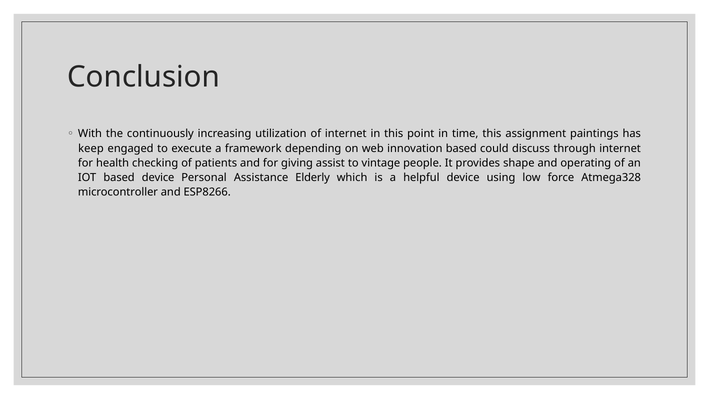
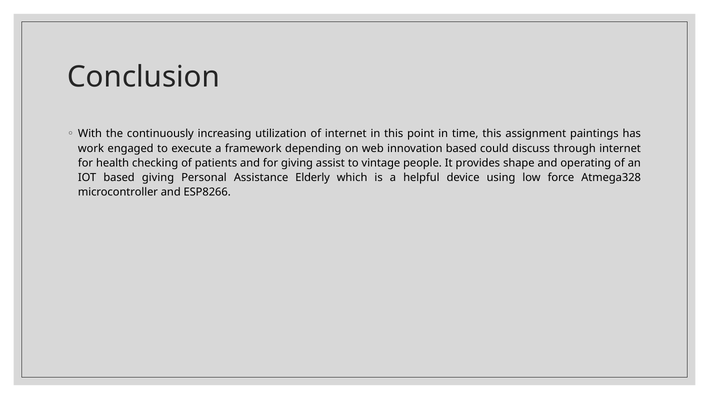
keep: keep -> work (91, 148)
based device: device -> giving (158, 178)
